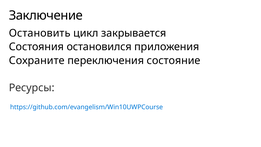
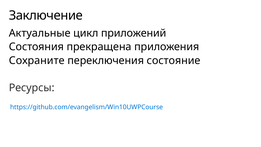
Остановить: Остановить -> Актуальные (40, 33)
закрывается: закрывается -> приложений (134, 33)
остановился: остановился -> прекращена (99, 47)
